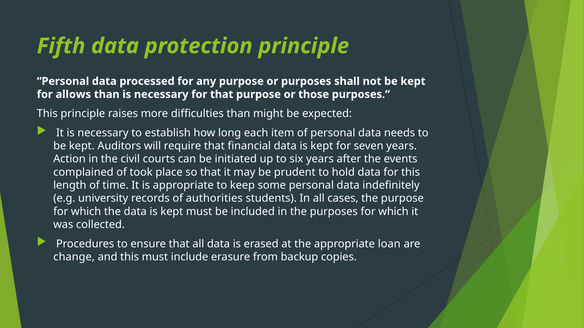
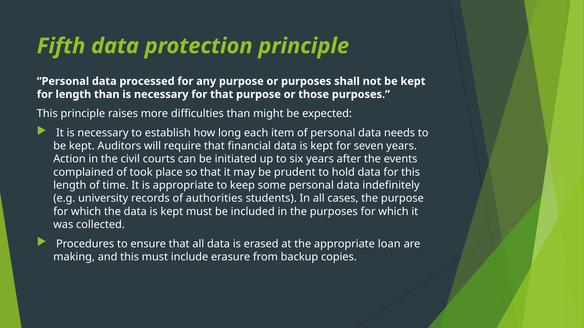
for allows: allows -> length (73, 95)
change: change -> making (74, 257)
